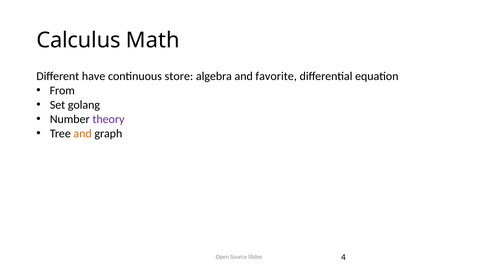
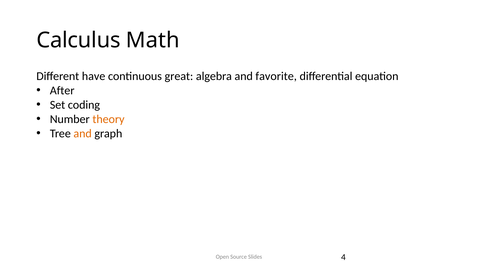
store: store -> great (179, 76)
From: From -> After (62, 90)
golang: golang -> coding (84, 105)
theory colour: purple -> orange (108, 119)
